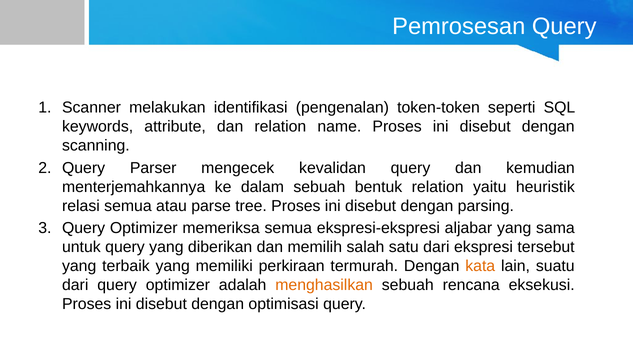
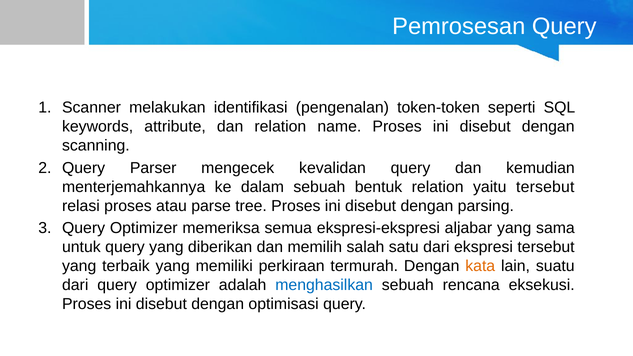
yaitu heuristik: heuristik -> tersebut (545, 187)
relasi semua: semua -> proses (128, 206)
menghasilkan colour: orange -> blue (324, 285)
